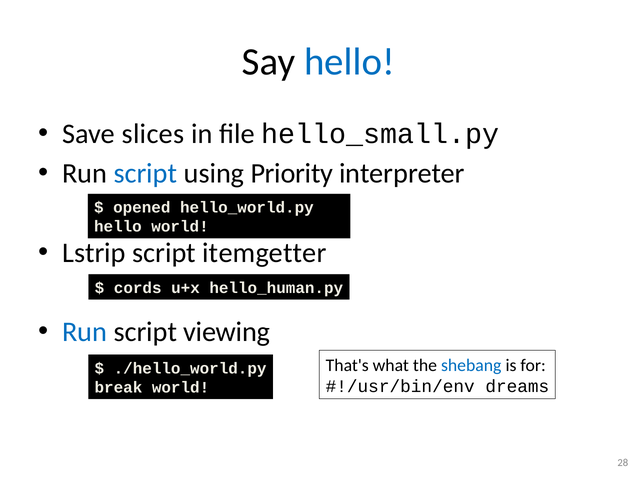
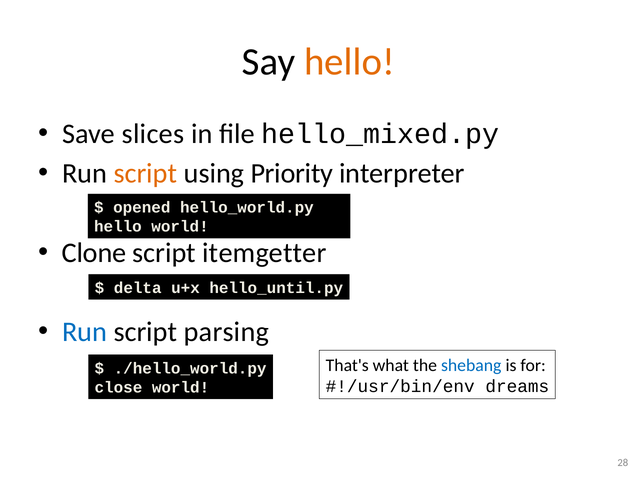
hello colour: blue -> orange (349, 62)
hello_small.py: hello_small.py -> hello_mixed.py (380, 134)
script colour: blue -> orange (145, 173)
Lstrip: Lstrip -> Clone (94, 253)
cords: cords -> delta (138, 288)
hello_human.py: hello_human.py -> hello_until.py (276, 288)
viewing: viewing -> parsing (226, 332)
break: break -> close (118, 387)
